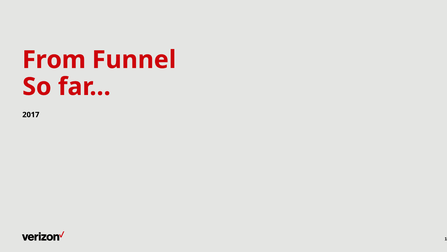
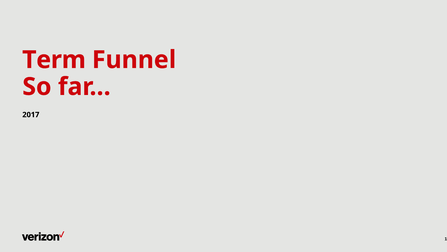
From: From -> Term (54, 60)
